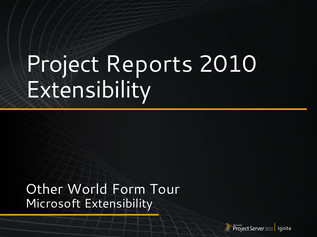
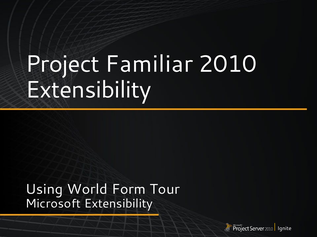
Reports: Reports -> Familiar (149, 64)
Other: Other -> Using (44, 190)
